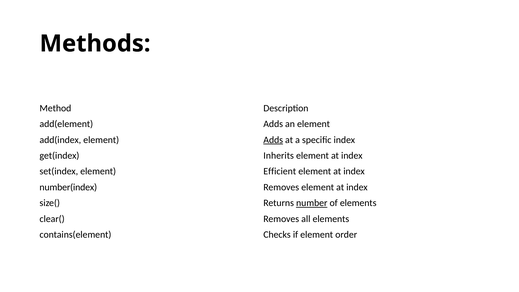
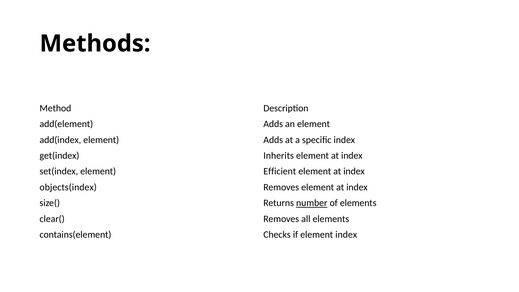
Adds underline: present -> none (273, 140)
number(index: number(index -> objects(index (68, 187)
element order: order -> index (346, 235)
